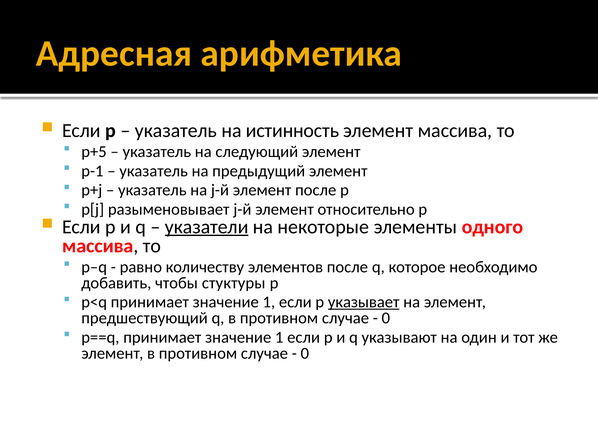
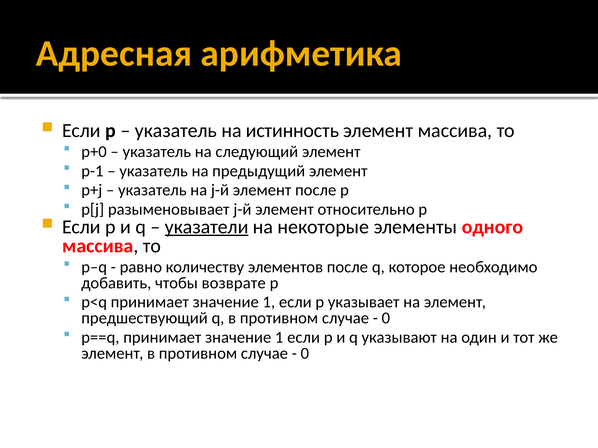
p+5: p+5 -> p+0 (94, 152)
стуктуры: стуктуры -> возврате (234, 283)
указывает underline: present -> none (364, 302)
